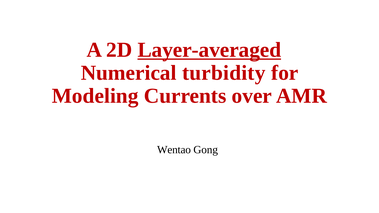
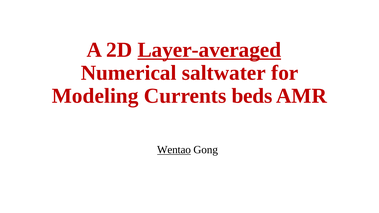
turbidity: turbidity -> saltwater (224, 73)
over: over -> beds (252, 96)
Wentao underline: none -> present (174, 150)
